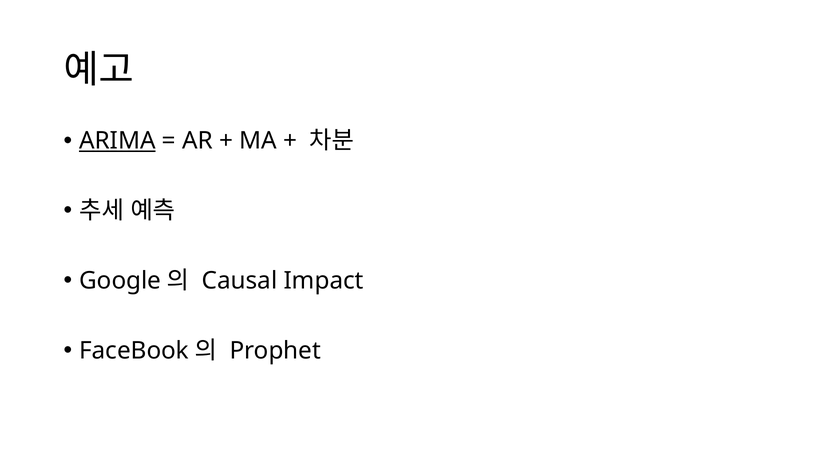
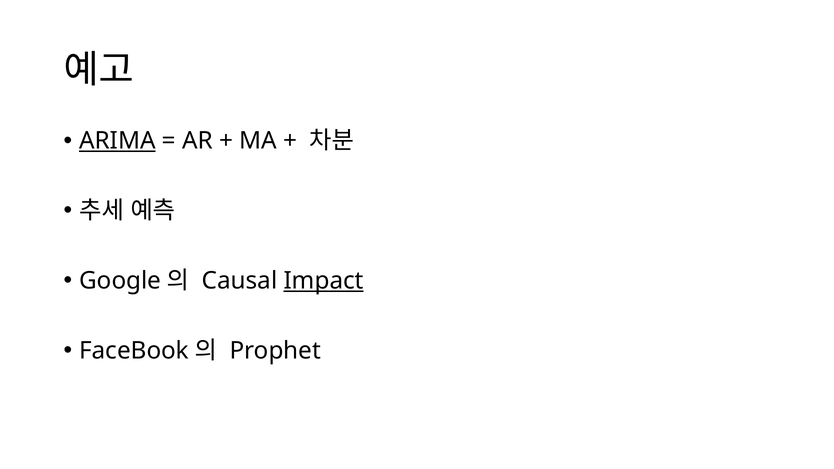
Impact underline: none -> present (324, 281)
